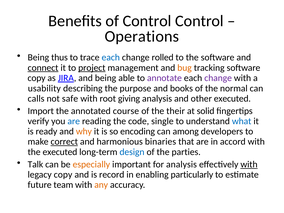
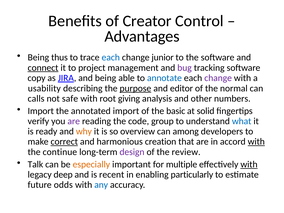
of Control: Control -> Creator (147, 21)
Operations: Operations -> Advantages (142, 36)
rolled: rolled -> junior (163, 57)
project underline: present -> none (92, 68)
bug colour: orange -> purple (185, 68)
annotate colour: purple -> blue (164, 78)
purpose underline: none -> present (135, 88)
books: books -> editor (182, 88)
other executed: executed -> numbers (232, 99)
annotated course: course -> import (126, 111)
their: their -> basic (176, 111)
are colour: blue -> purple (74, 121)
single: single -> group (162, 121)
encoding: encoding -> overview (138, 131)
binaries: binaries -> creation (161, 142)
with underline: none -> present (256, 142)
the executed: executed -> continue (60, 152)
design colour: blue -> purple (132, 152)
parties: parties -> review (186, 152)
for analysis: analysis -> multiple (182, 164)
legacy copy: copy -> deep (63, 175)
record: record -> recent (112, 175)
team: team -> odds (63, 185)
any colour: orange -> blue (101, 185)
